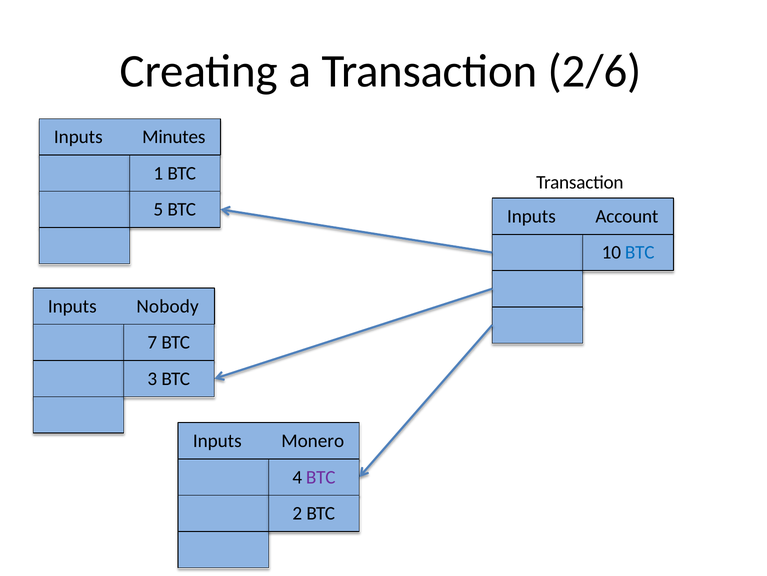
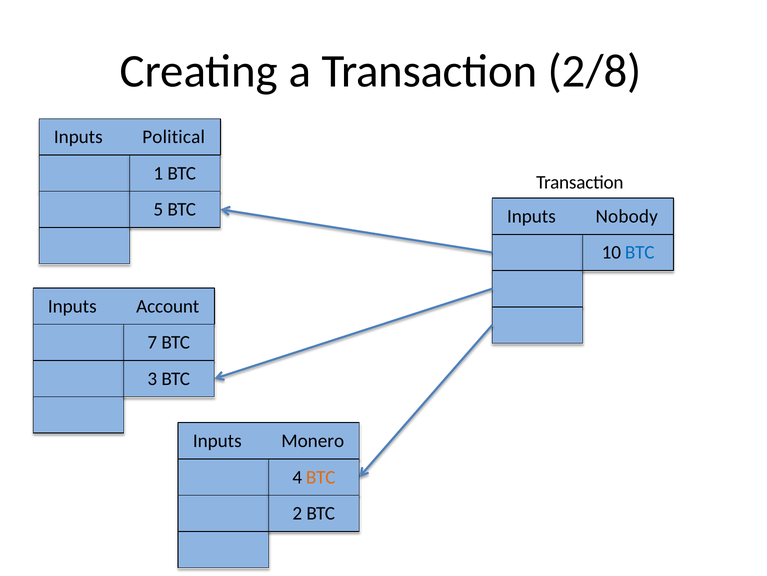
2/6: 2/6 -> 2/8 (595, 71)
Minutes: Minutes -> Political (174, 137)
Account: Account -> Nobody (627, 216)
Nobody: Nobody -> Account (168, 306)
BTC colour: purple -> orange (321, 477)
